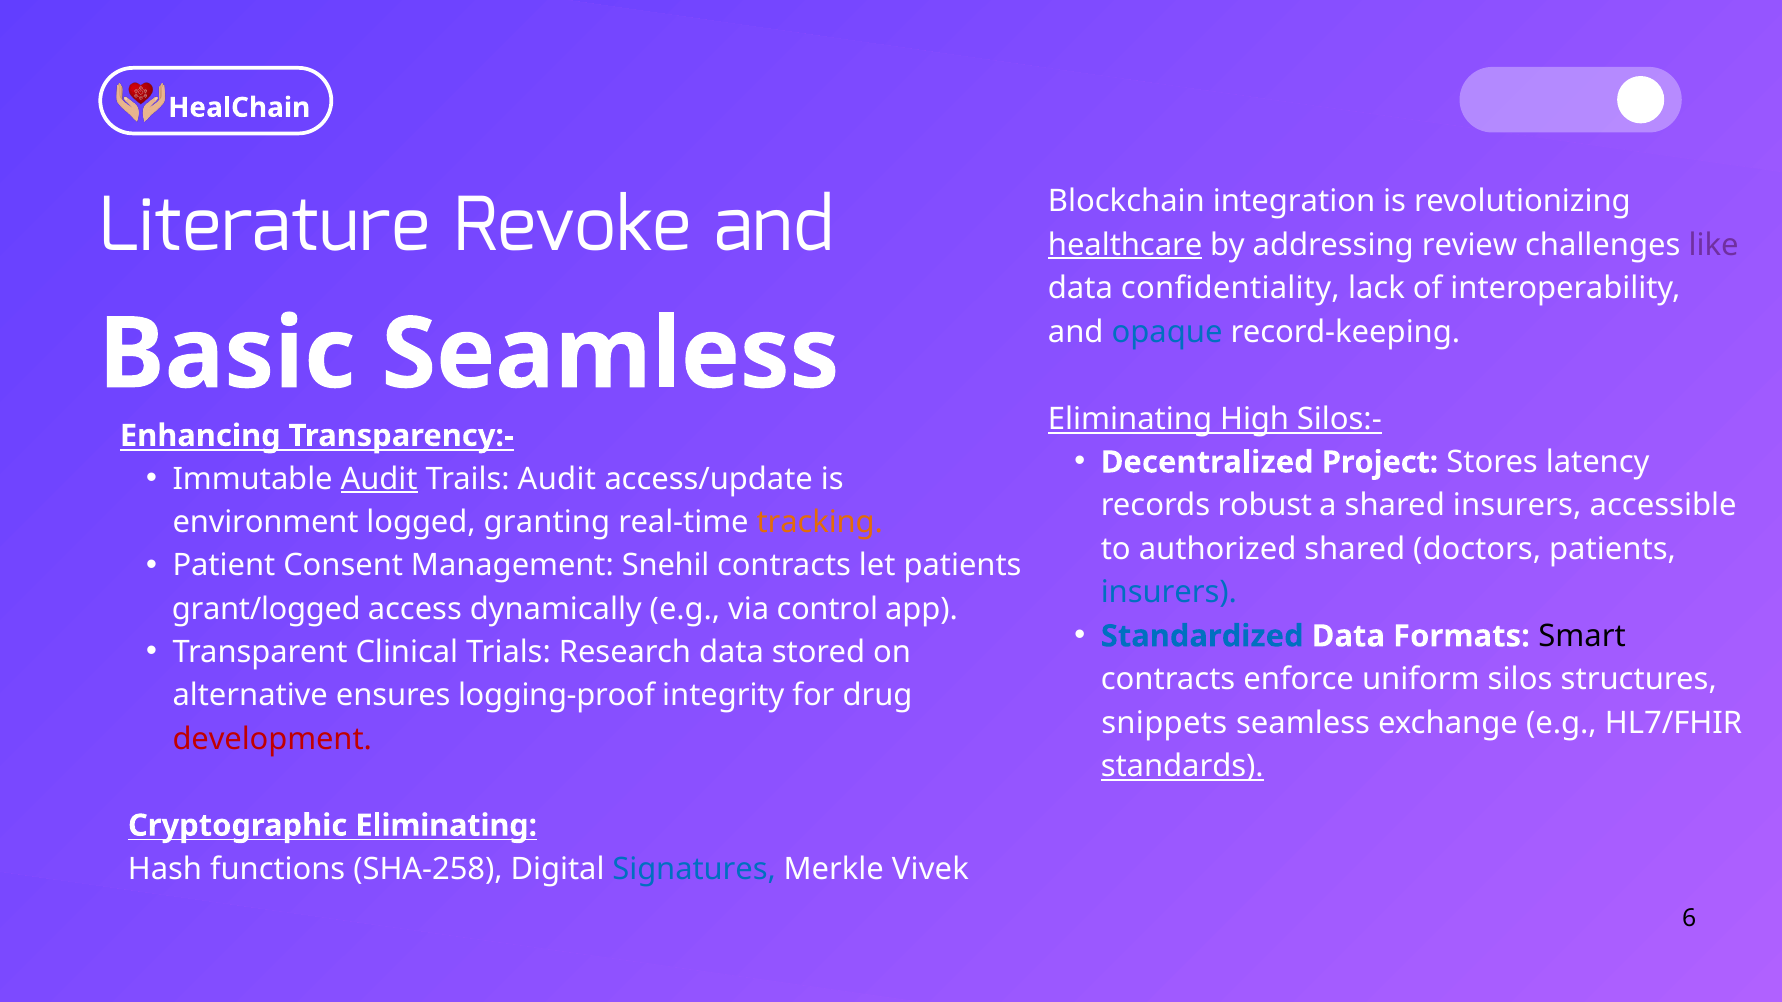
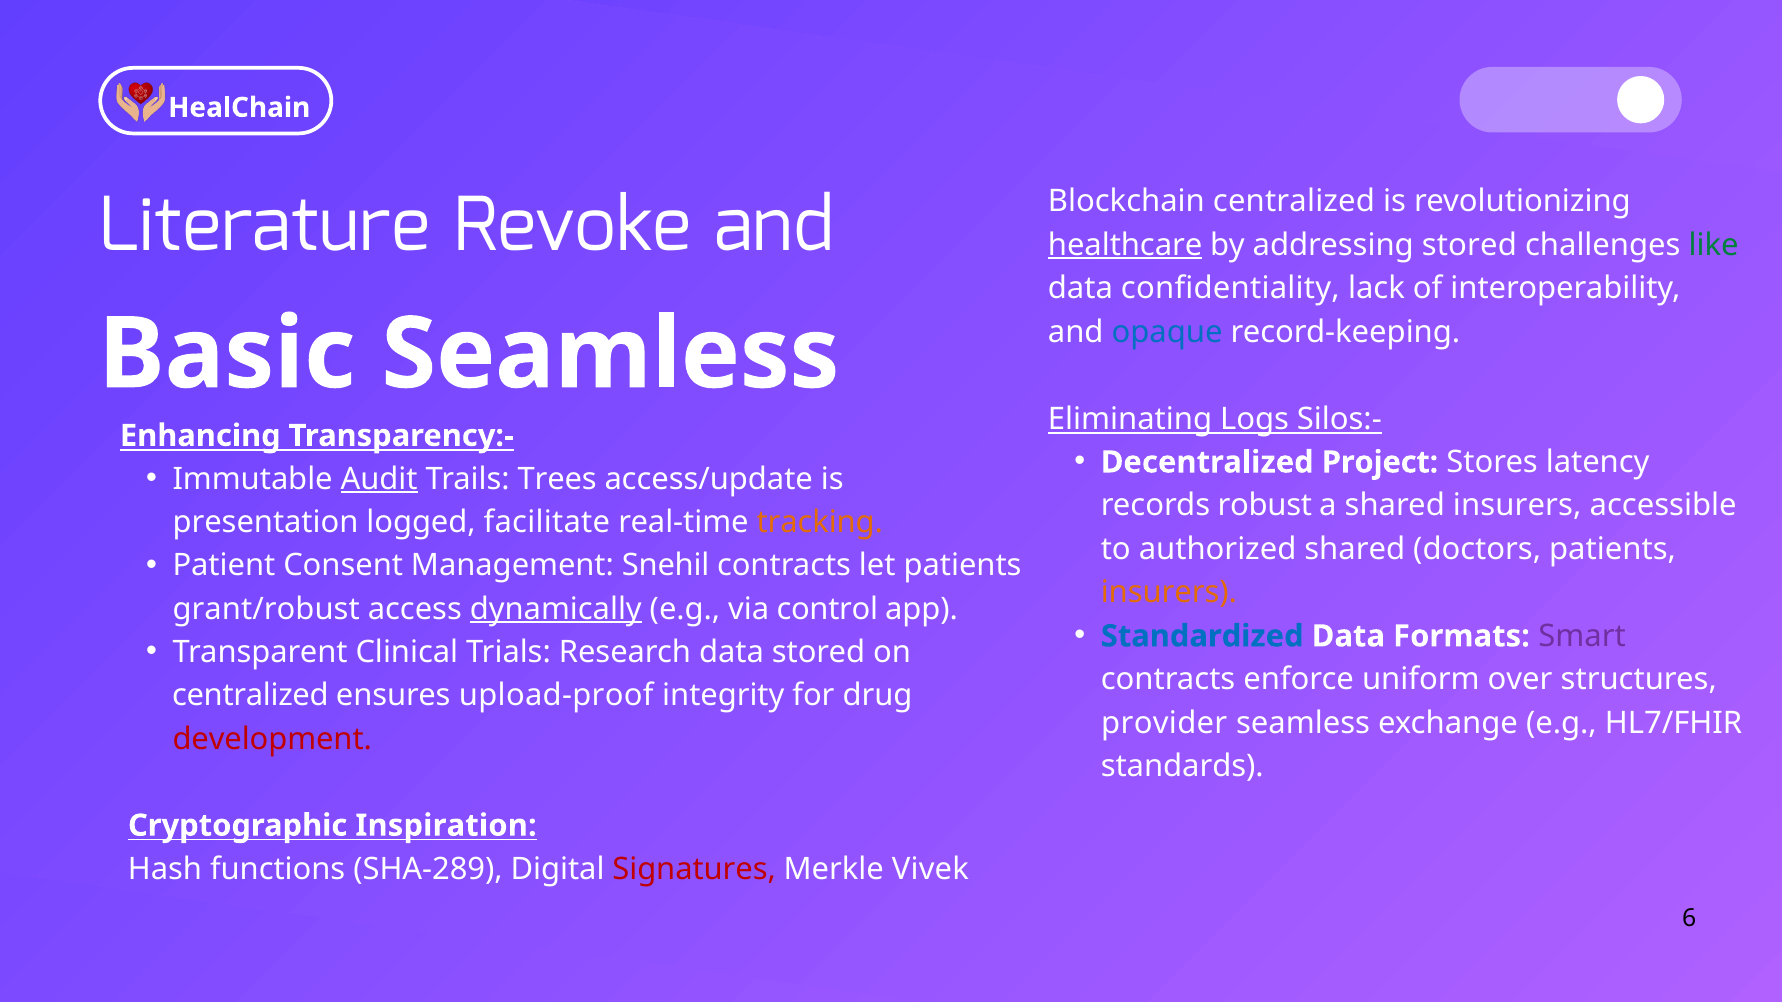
Blockchain integration: integration -> centralized (1294, 201)
addressing review: review -> stored (1469, 245)
like colour: purple -> green (1714, 245)
High: High -> Logs (1255, 419)
Trails Audit: Audit -> Trees (557, 479)
environment: environment -> presentation (265, 523)
granting: granting -> facilitate (547, 523)
insurers colour: blue -> orange (1169, 593)
grant/logged: grant/logged -> grant/robust (266, 609)
dynamically underline: none -> present (556, 609)
Smart colour: black -> purple (1582, 636)
silos: silos -> over (1520, 680)
alternative: alternative -> centralized (250, 696)
logging-proof: logging-proof -> upload-proof (556, 696)
snippets: snippets -> provider (1164, 723)
standards underline: present -> none (1182, 767)
Cryptographic Eliminating: Eliminating -> Inspiration (446, 826)
SHA-258: SHA-258 -> SHA-289 (428, 869)
Signatures colour: blue -> red (694, 869)
